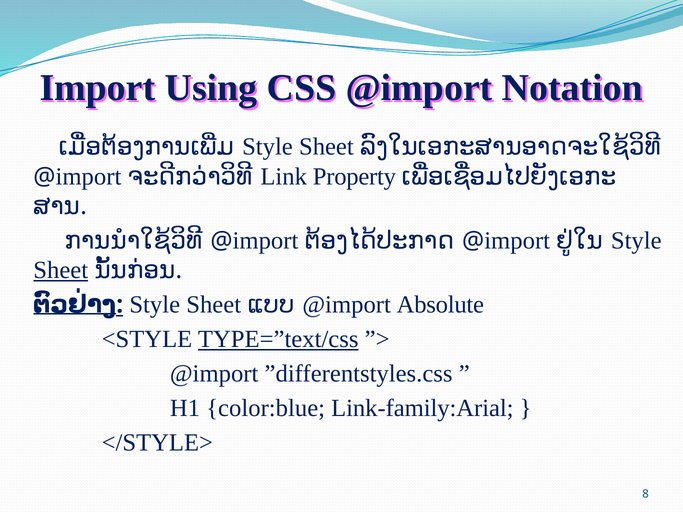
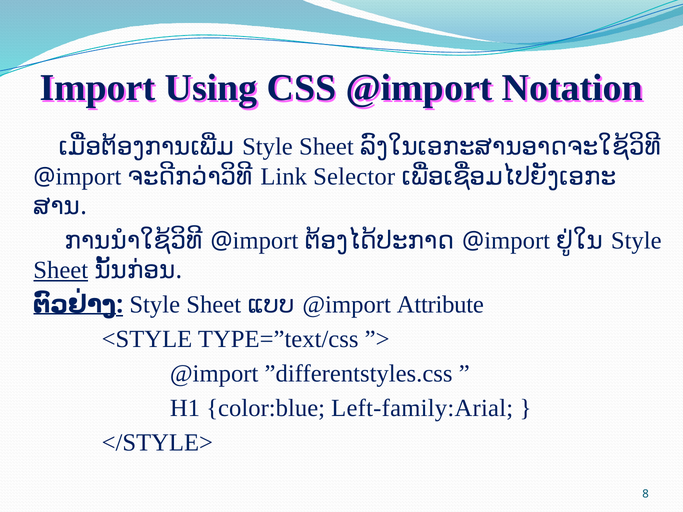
Property: Property -> Selector (354, 176)
Absolute: Absolute -> Attribute (440, 305)
TYPE=”text/css underline: present -> none (278, 339)
Link-family:Arial: Link-family:Arial -> Left-family:Arial (422, 408)
